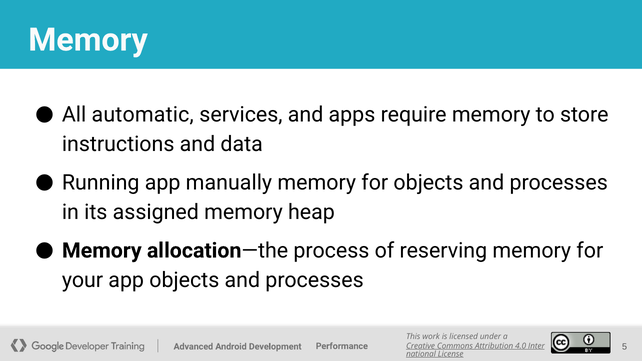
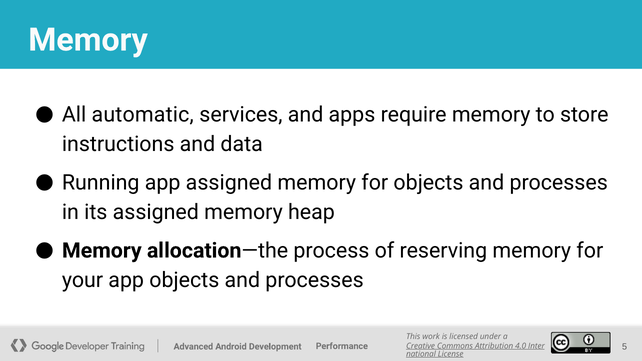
app manually: manually -> assigned (229, 183)
